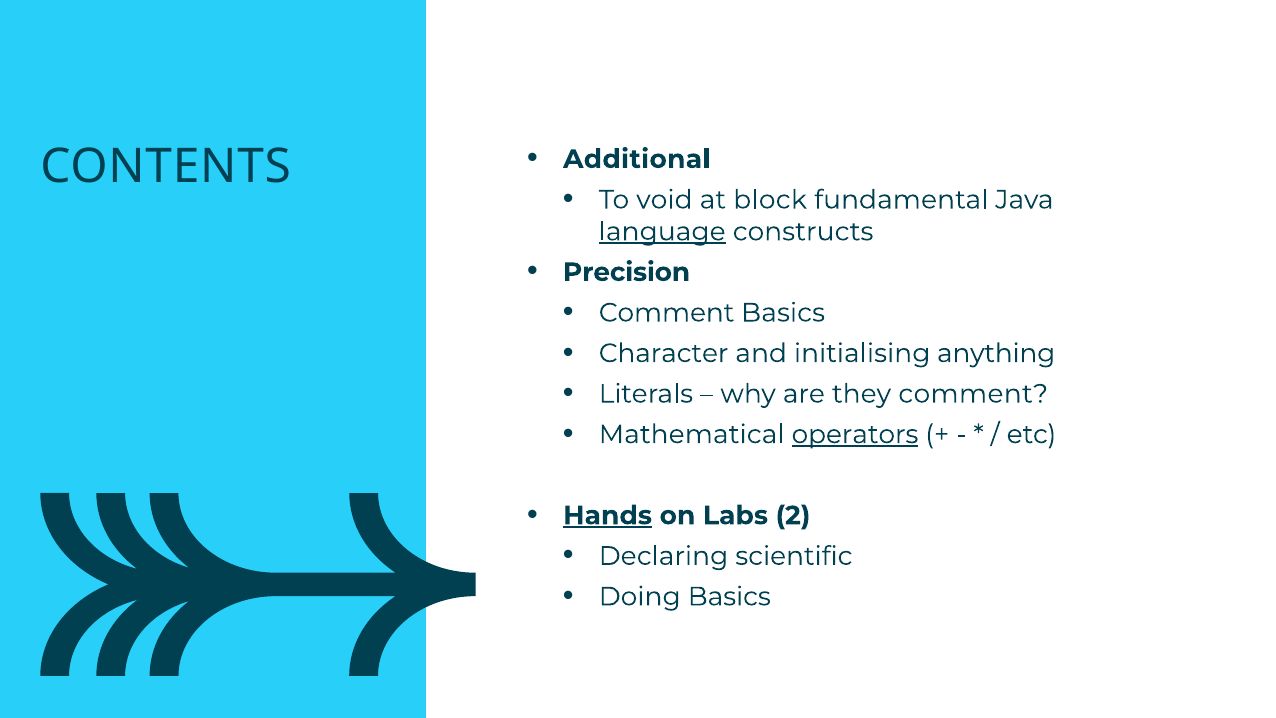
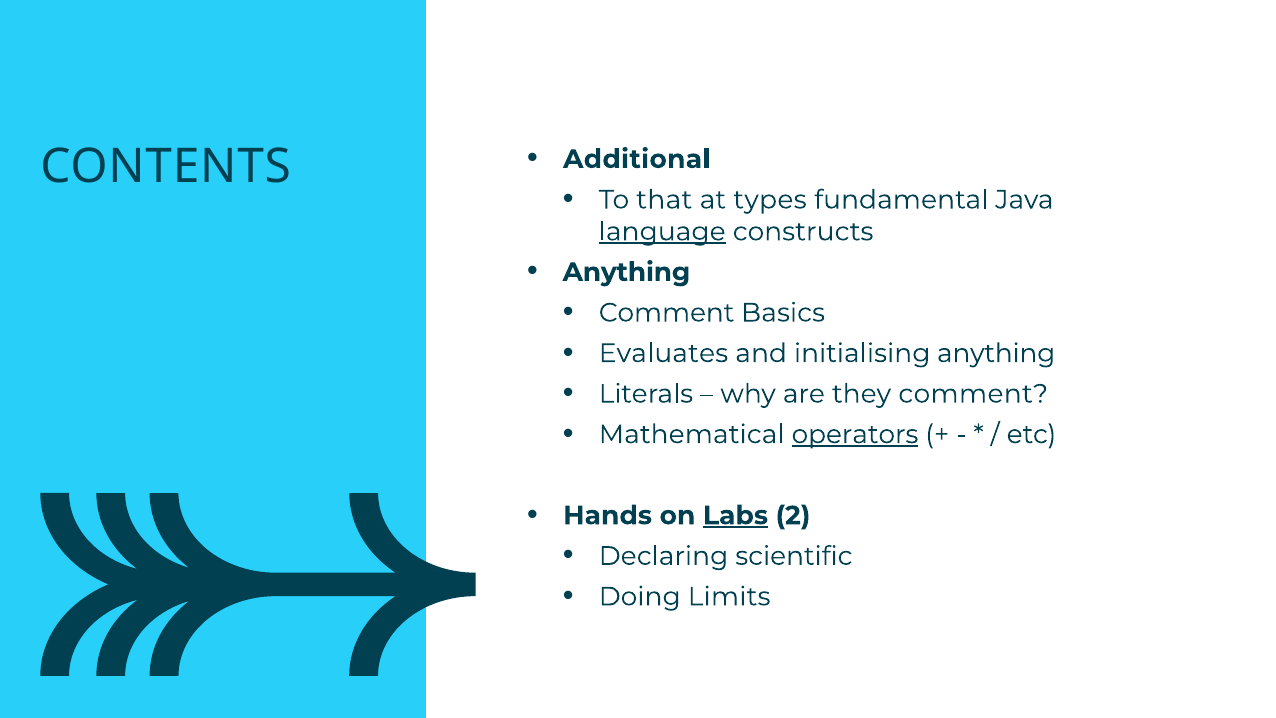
void: void -> that (664, 200)
block: block -> types (770, 200)
Precision: Precision -> Anything (627, 272)
Character: Character -> Evaluates (663, 353)
Hands underline: present -> none (608, 515)
Labs underline: none -> present (736, 515)
Doing Basics: Basics -> Limits (729, 596)
